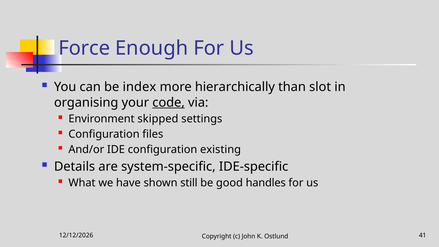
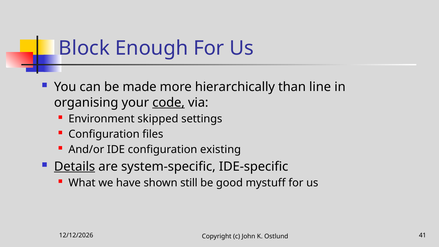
Force: Force -> Block (84, 48)
index: index -> made (140, 87)
slot: slot -> line (320, 87)
Details underline: none -> present (75, 166)
handles: handles -> mystuff (266, 183)
